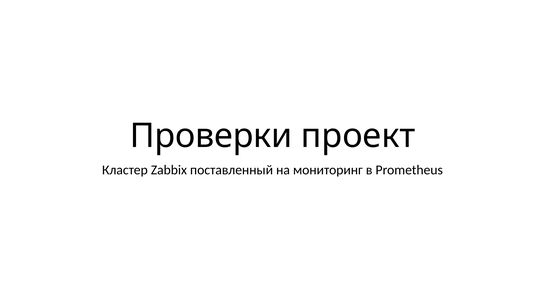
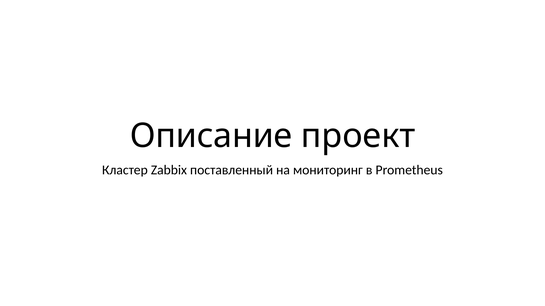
Проверки: Проверки -> Описание (211, 136)
